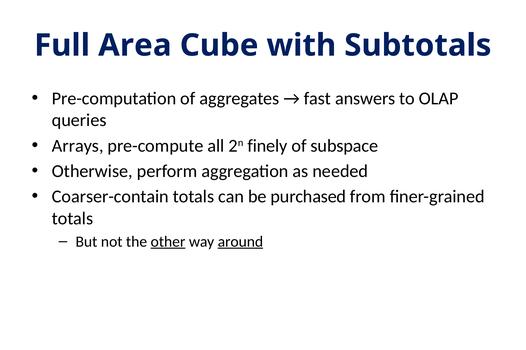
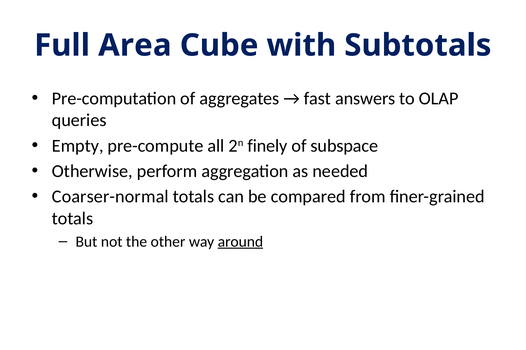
Arrays: Arrays -> Empty (78, 146)
Coarser-contain: Coarser-contain -> Coarser-normal (110, 197)
purchased: purchased -> compared (308, 197)
other underline: present -> none (168, 242)
